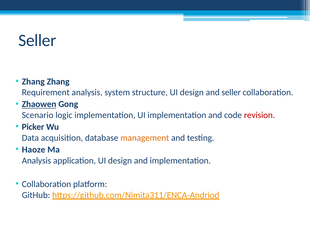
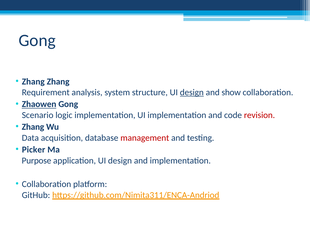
Seller: Seller -> Gong (37, 40)
design underline: none -> present (192, 92)
and seller: seller -> show (231, 92)
Picker: Picker -> Zhang (33, 127)
management colour: orange -> red (145, 138)
Haoze: Haoze -> Picker (34, 149)
Analysis: Analysis -> Purpose (37, 160)
